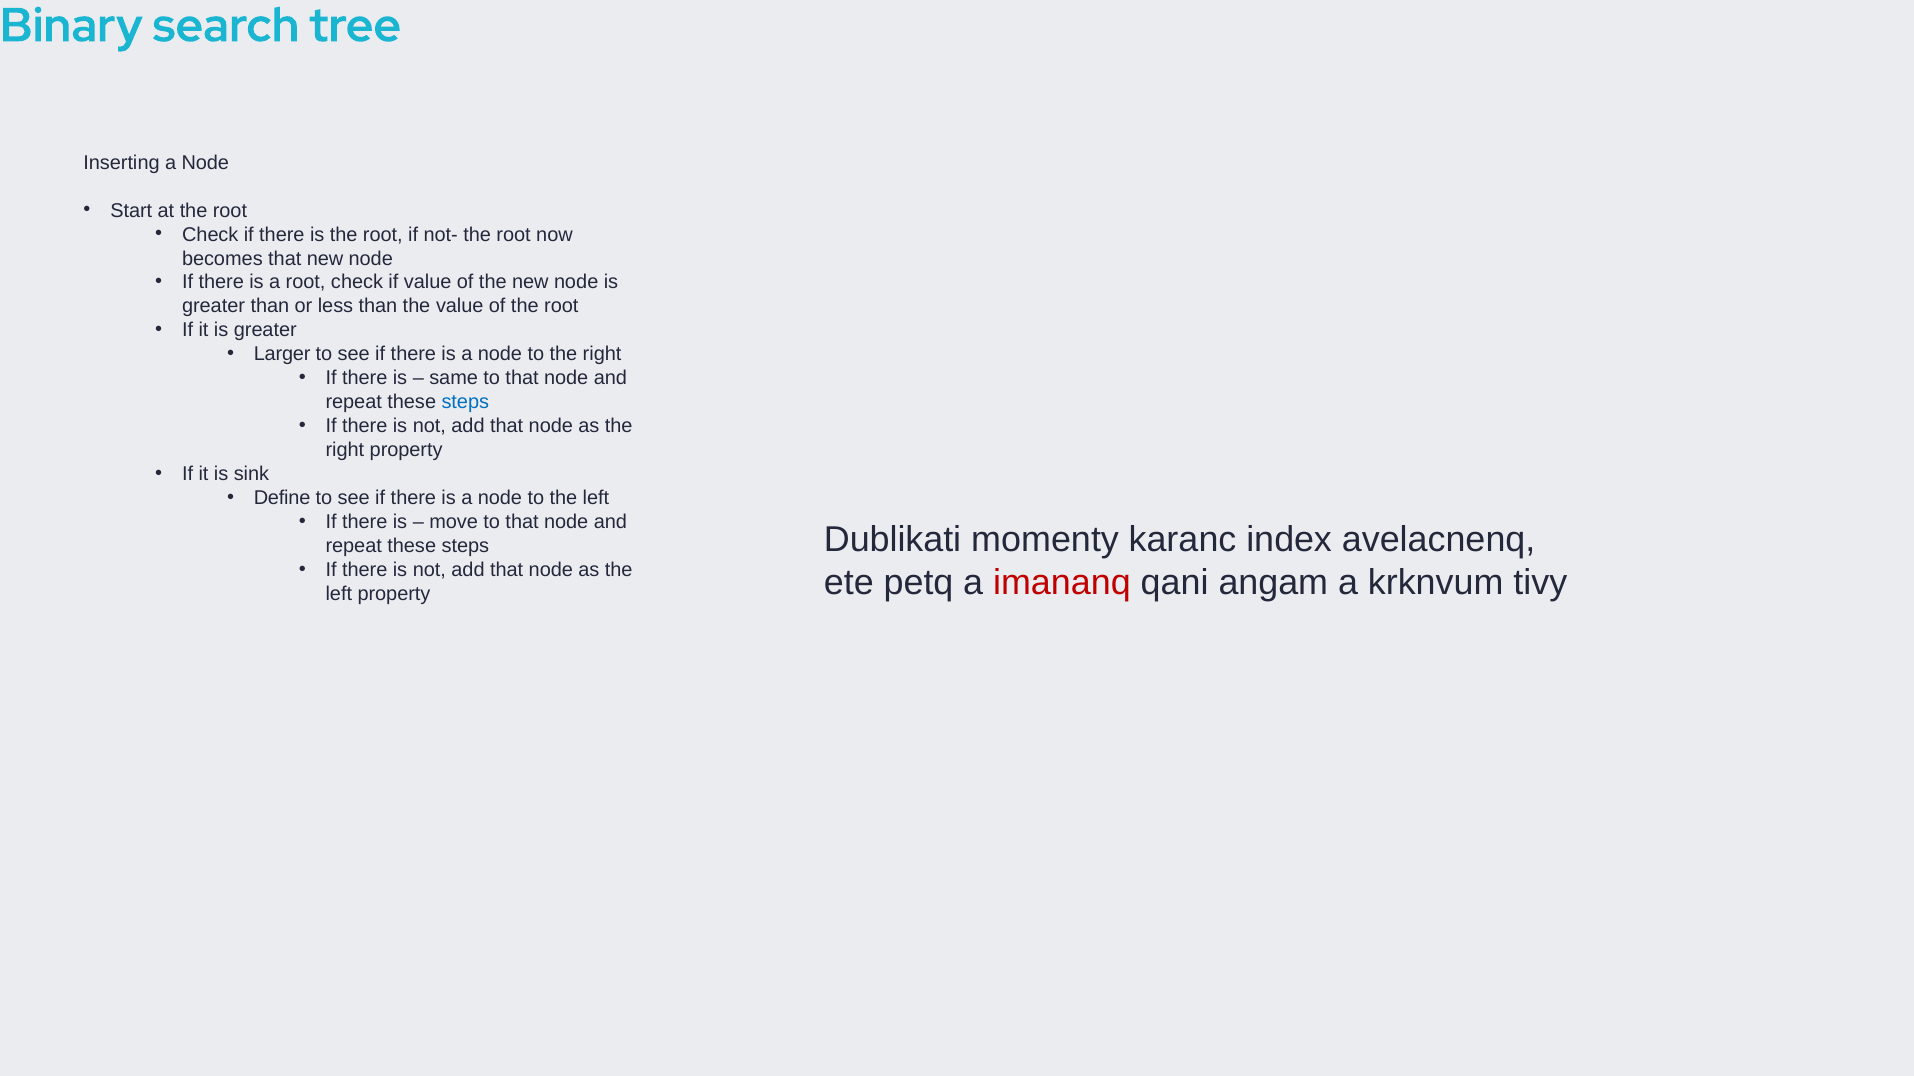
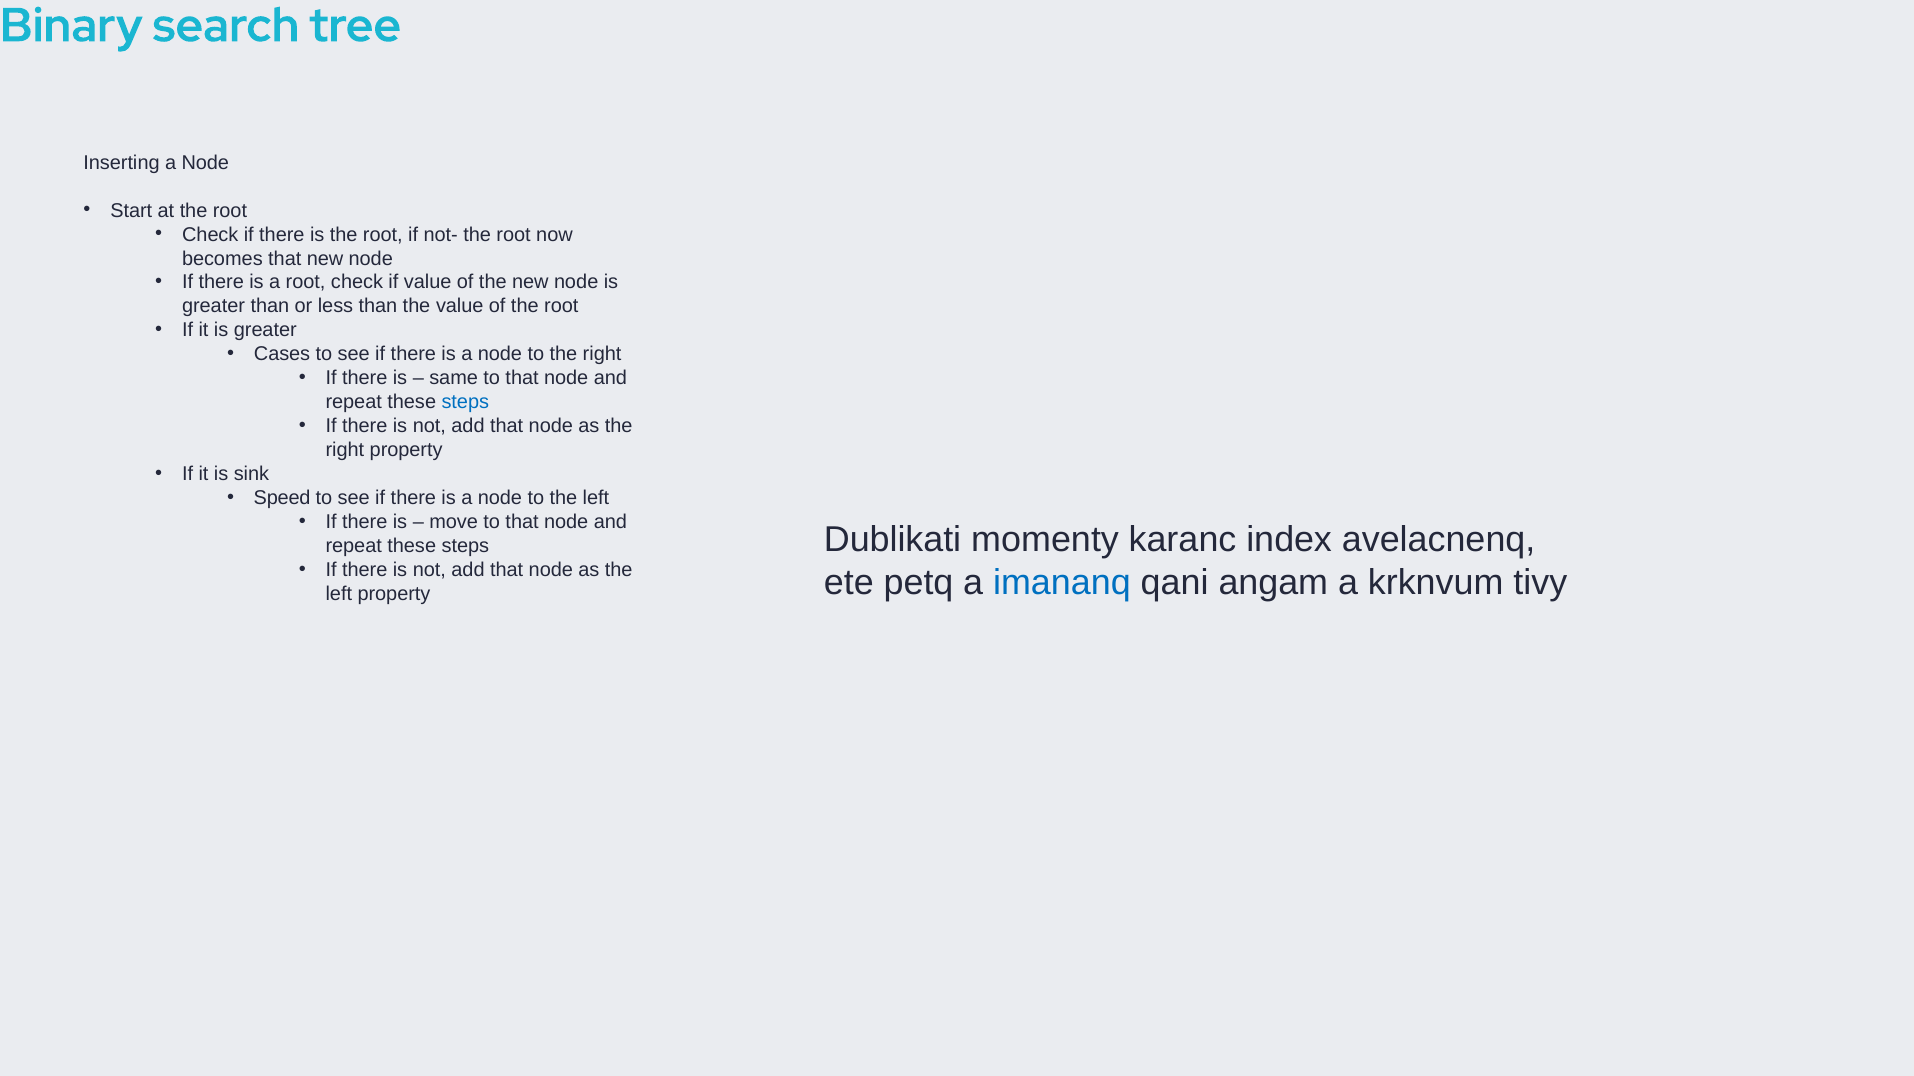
Larger: Larger -> Cases (282, 354)
Define: Define -> Speed (282, 498)
imananq colour: red -> blue (1062, 583)
